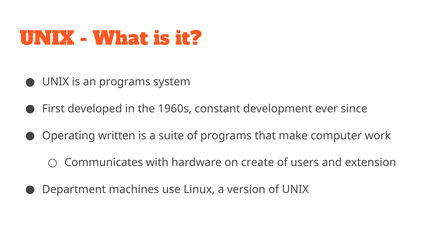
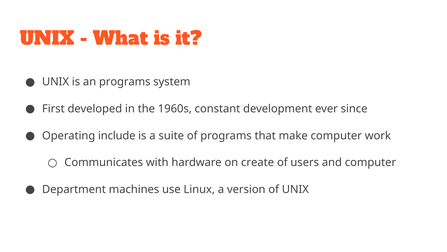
written: written -> include (117, 135)
and extension: extension -> computer (371, 162)
